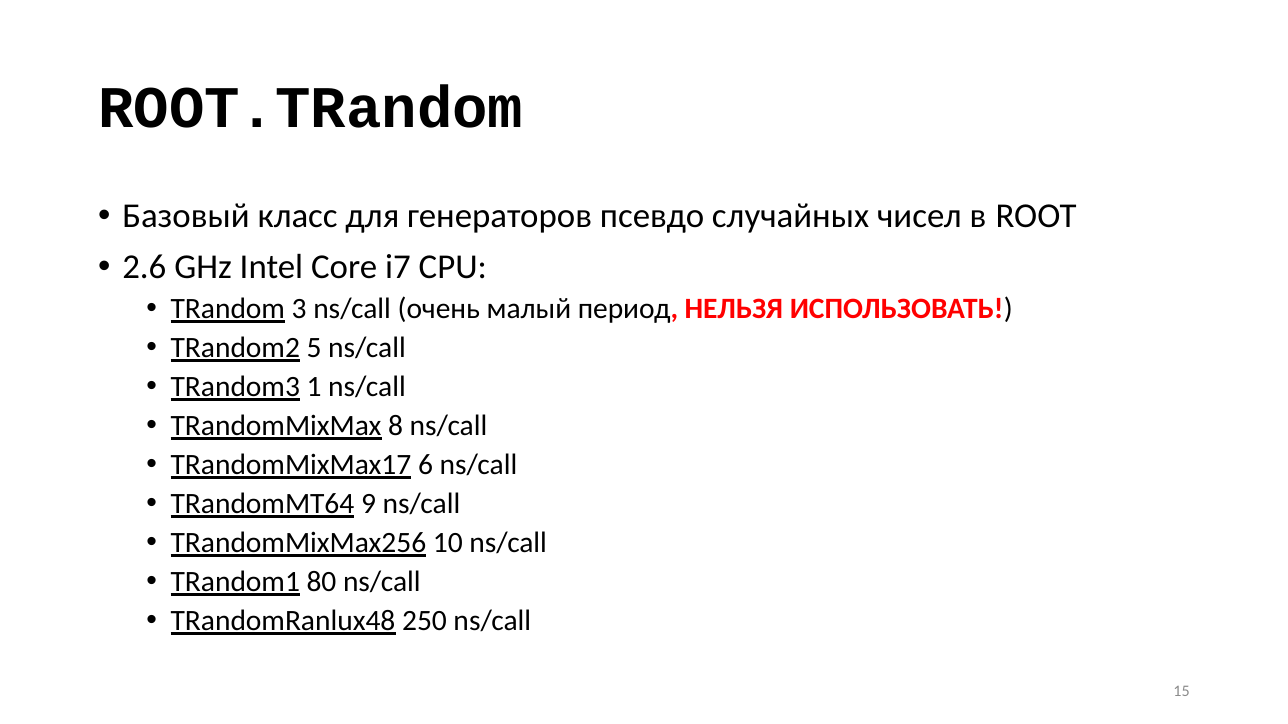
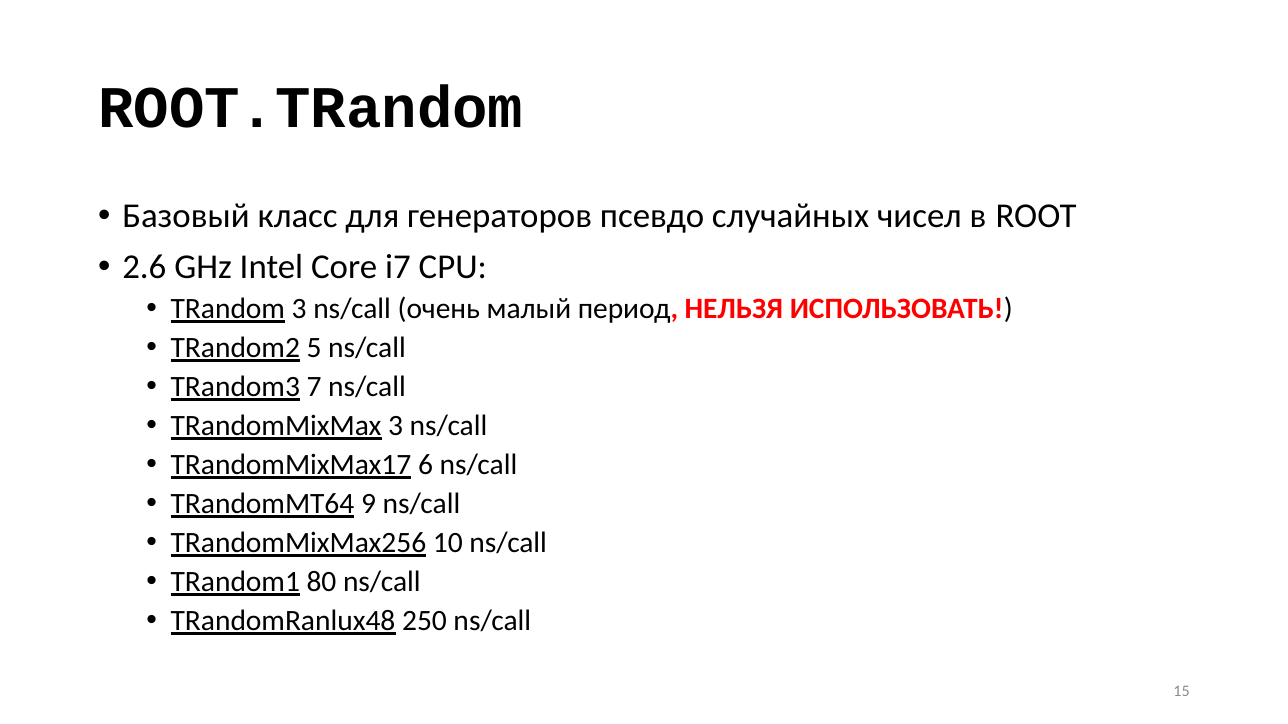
1: 1 -> 7 (314, 387)
TRandomMixMax 8: 8 -> 3 (396, 426)
